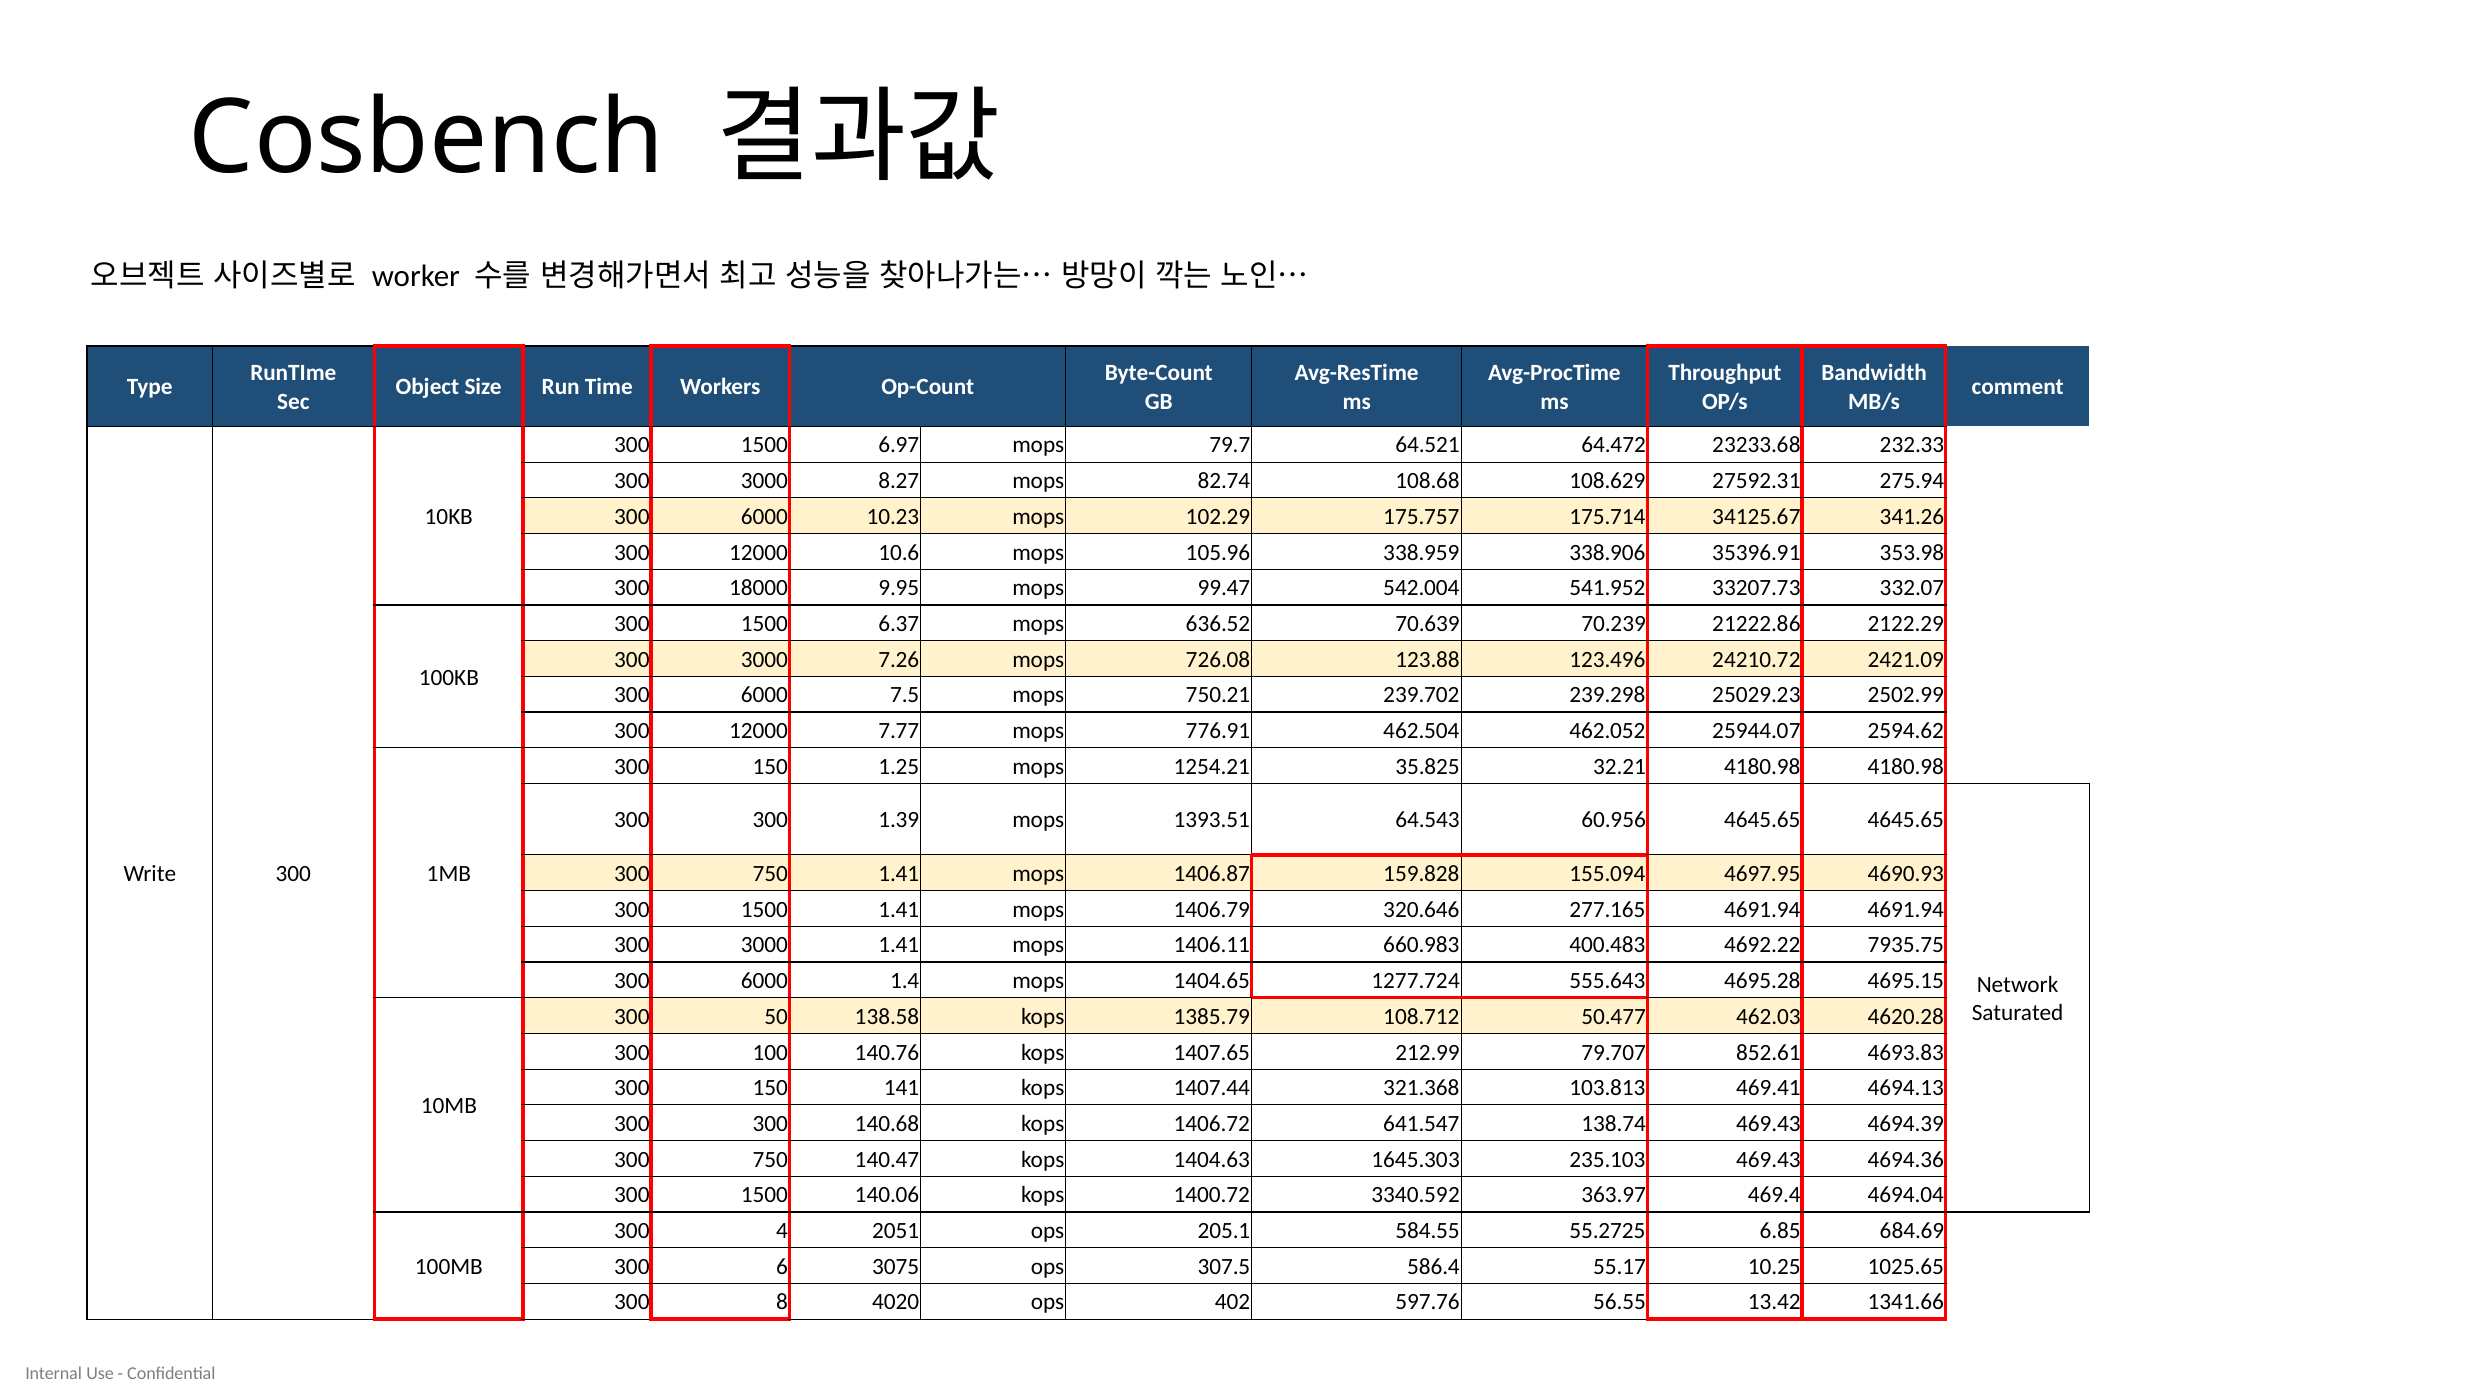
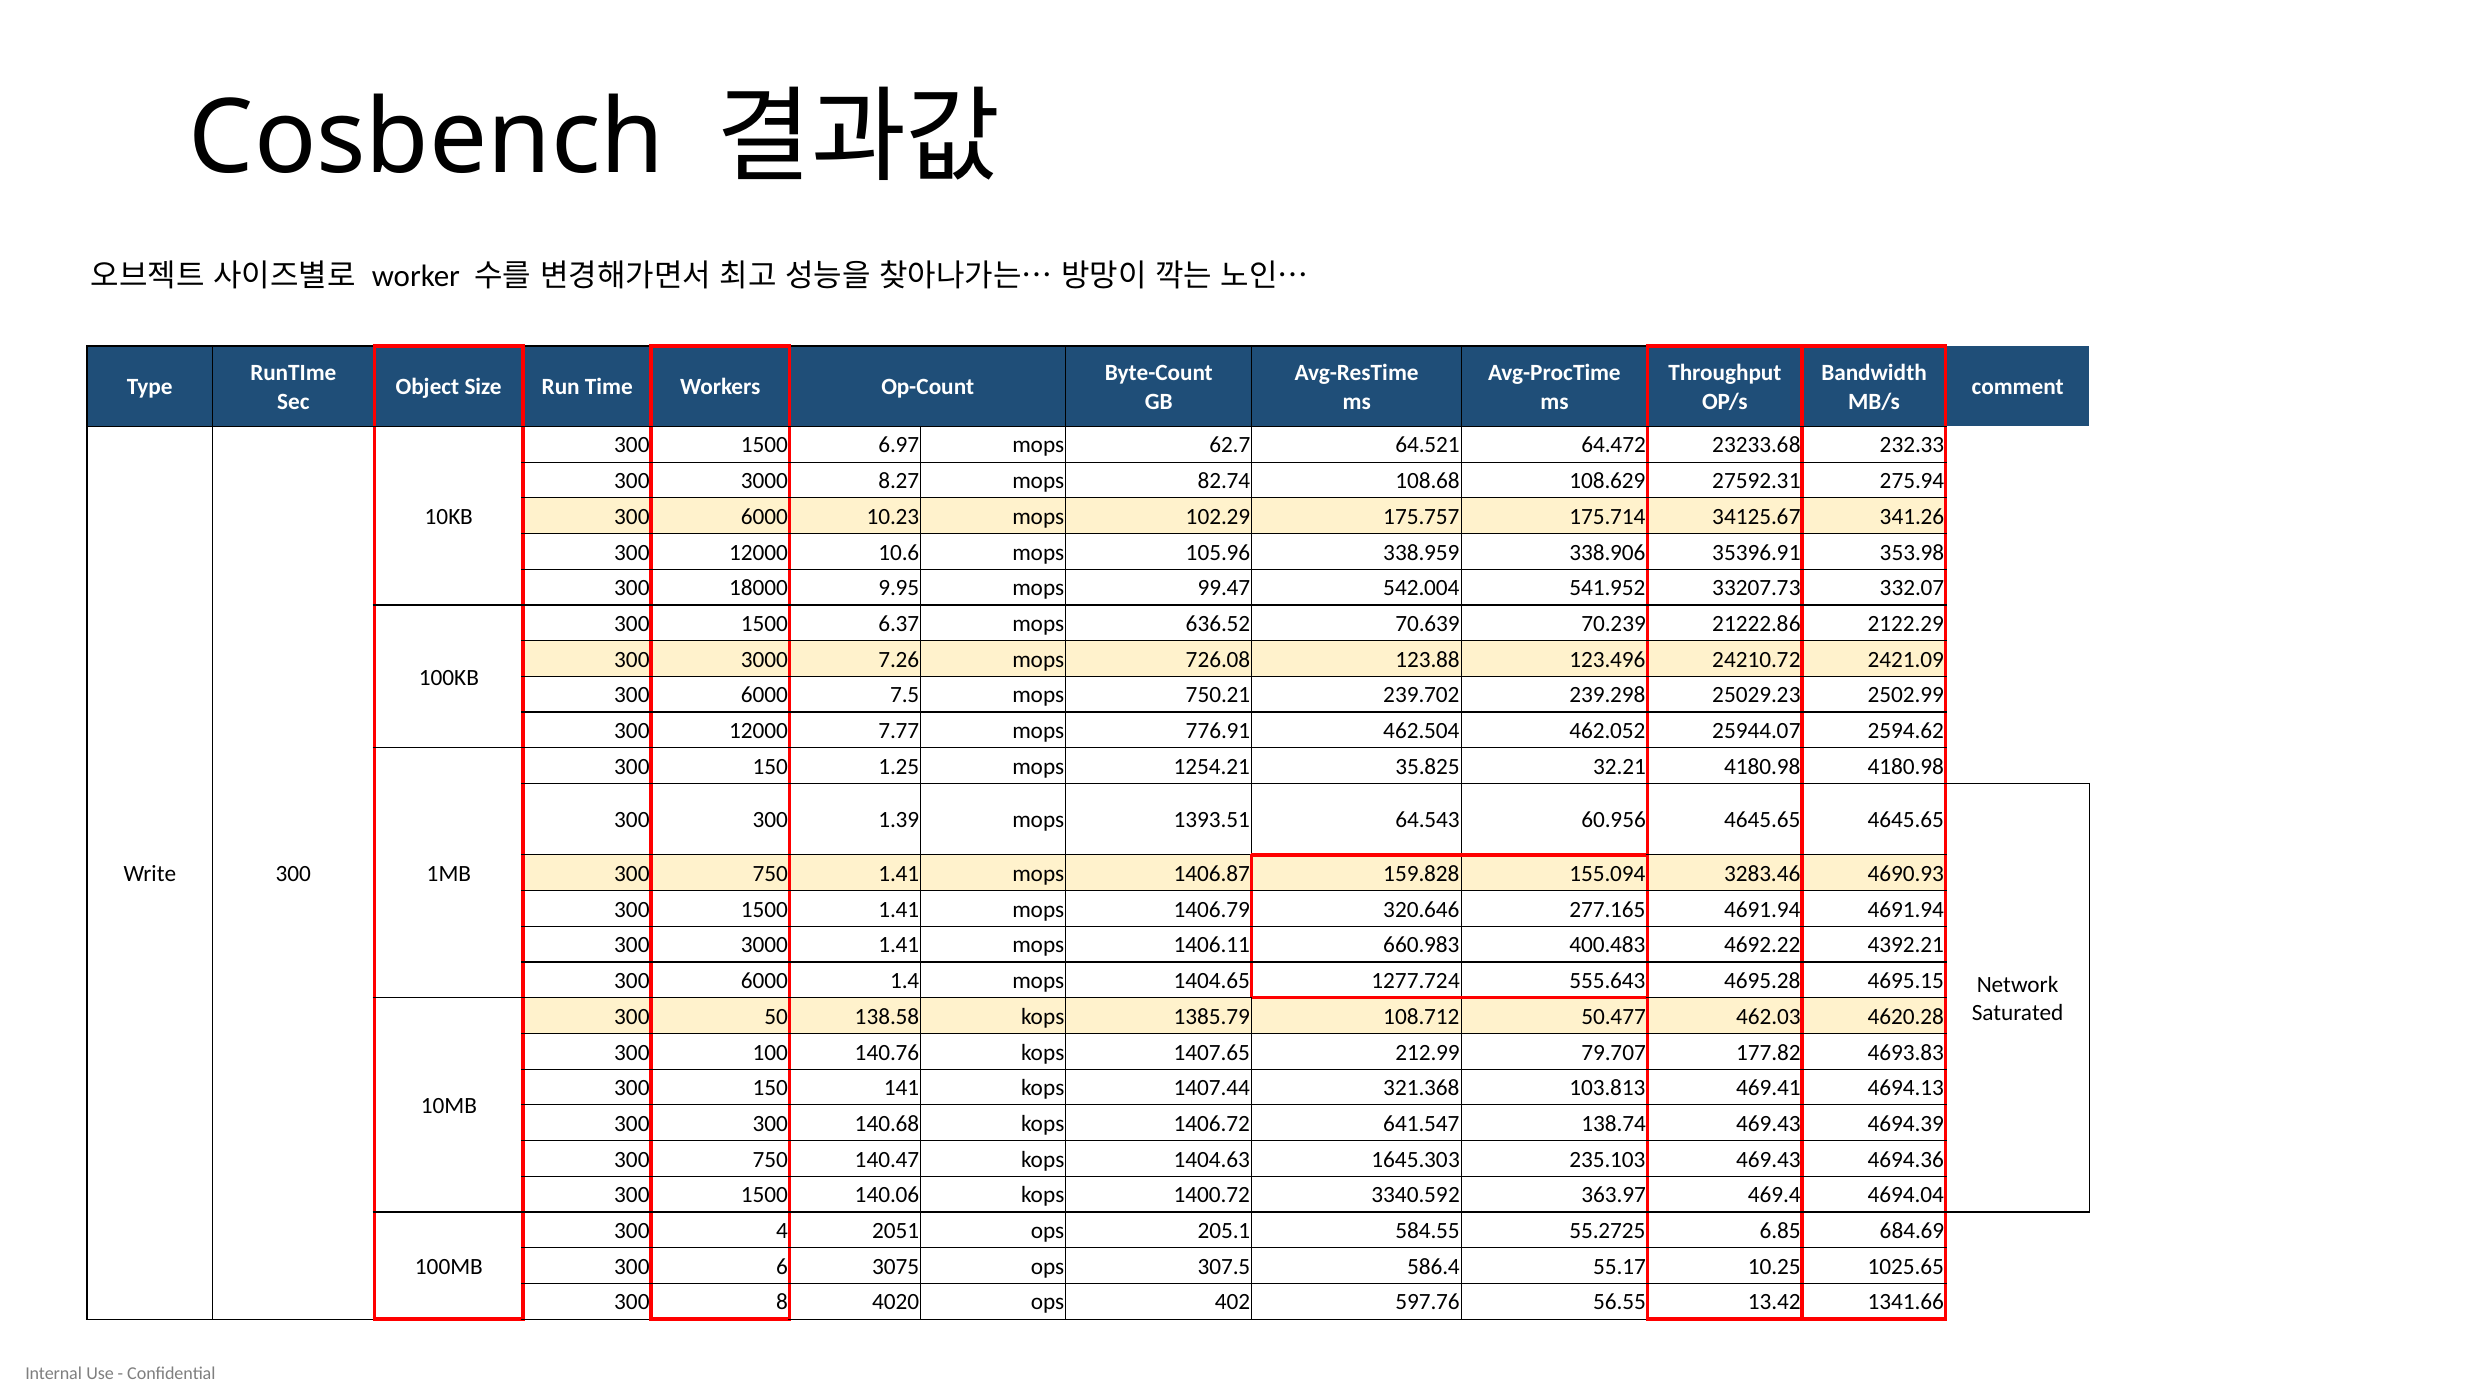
79.7: 79.7 -> 62.7 (1230, 445)
4697.95: 4697.95 -> 3283.46 (1762, 874)
7935.75: 7935.75 -> 4392.21 (1906, 946)
852.61: 852.61 -> 177.82 (1768, 1053)
